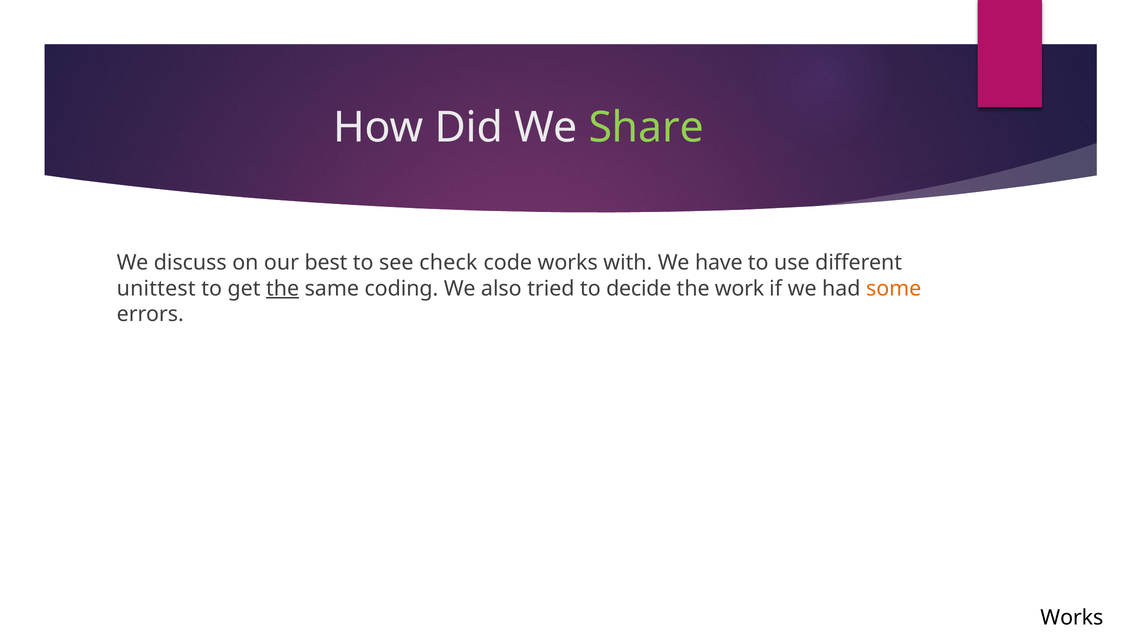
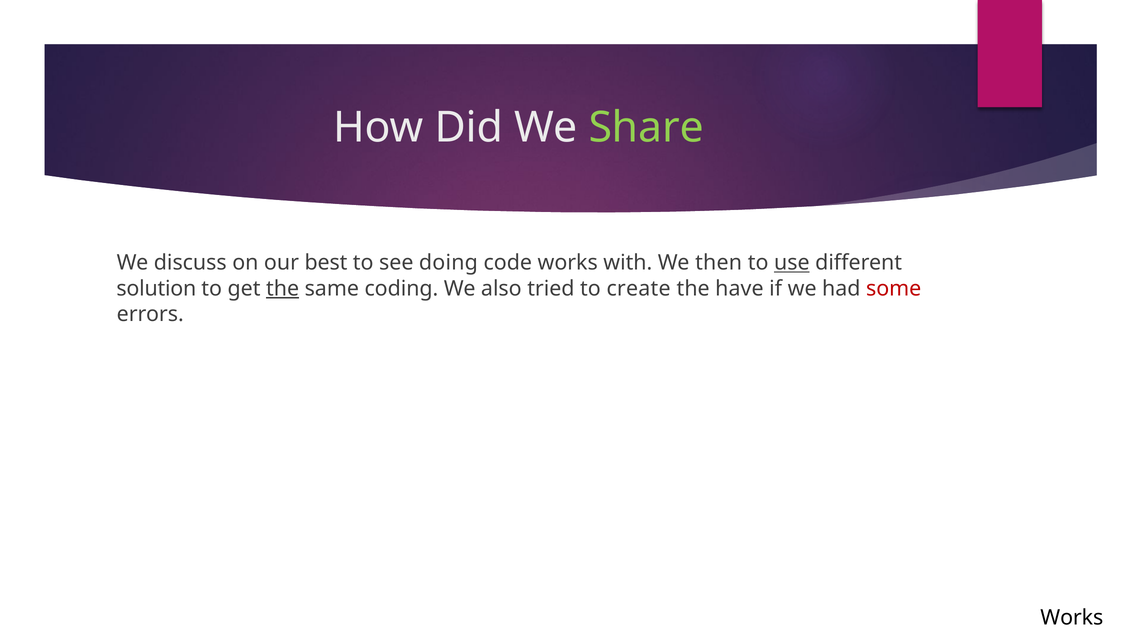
check: check -> doing (448, 262)
have: have -> then (719, 262)
use underline: none -> present (792, 262)
unittest: unittest -> solution (156, 288)
decide: decide -> create (639, 288)
work: work -> have (739, 288)
some colour: orange -> red (894, 288)
